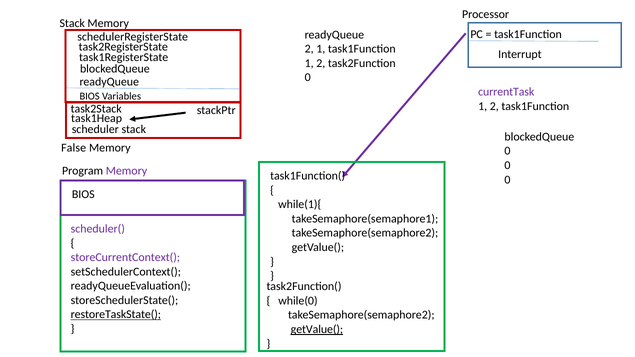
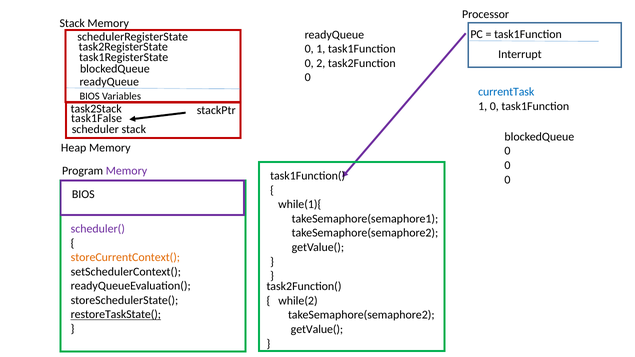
2: 2 -> 0 (309, 49)
1: 1 -> 0 (309, 63)
currentTask colour: purple -> blue (506, 92)
2: 2 -> 0 (494, 106)
task1Heap: task1Heap -> task1False (97, 118)
False: False -> Heap (74, 148)
storeCurrentContext( colour: purple -> orange (125, 258)
while(0: while(0 -> while(2 (298, 301)
getValue( underline: present -> none (317, 330)
